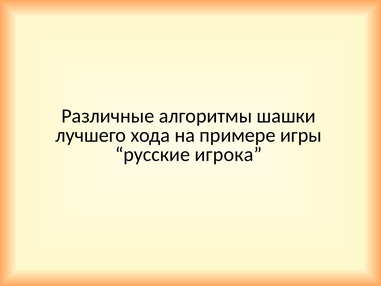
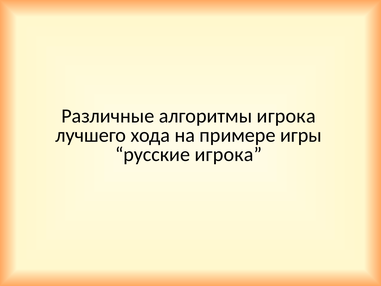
алгоритмы шашки: шашки -> игрока (286, 116)
